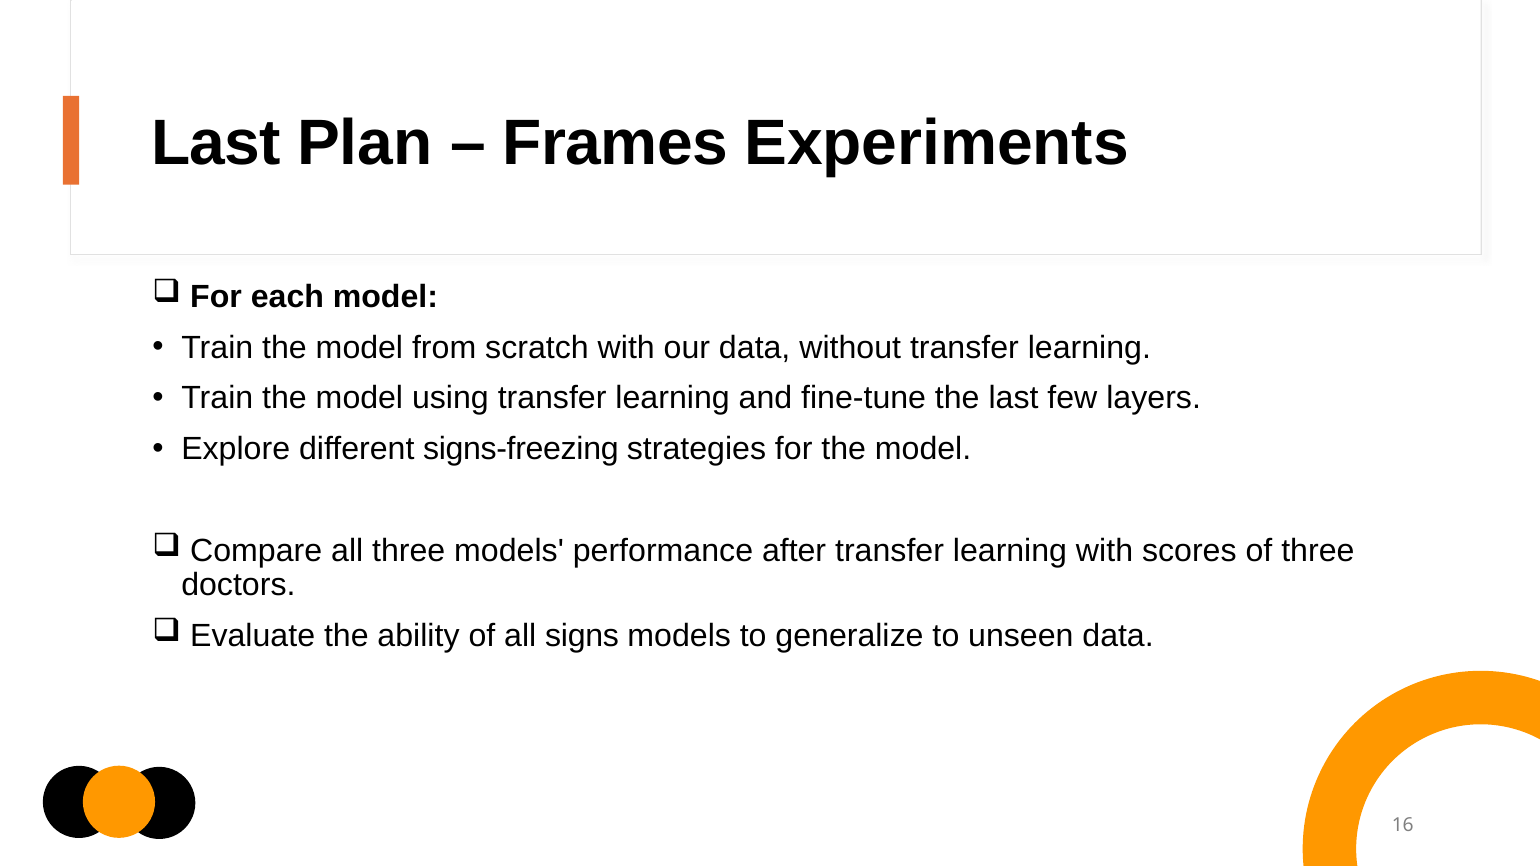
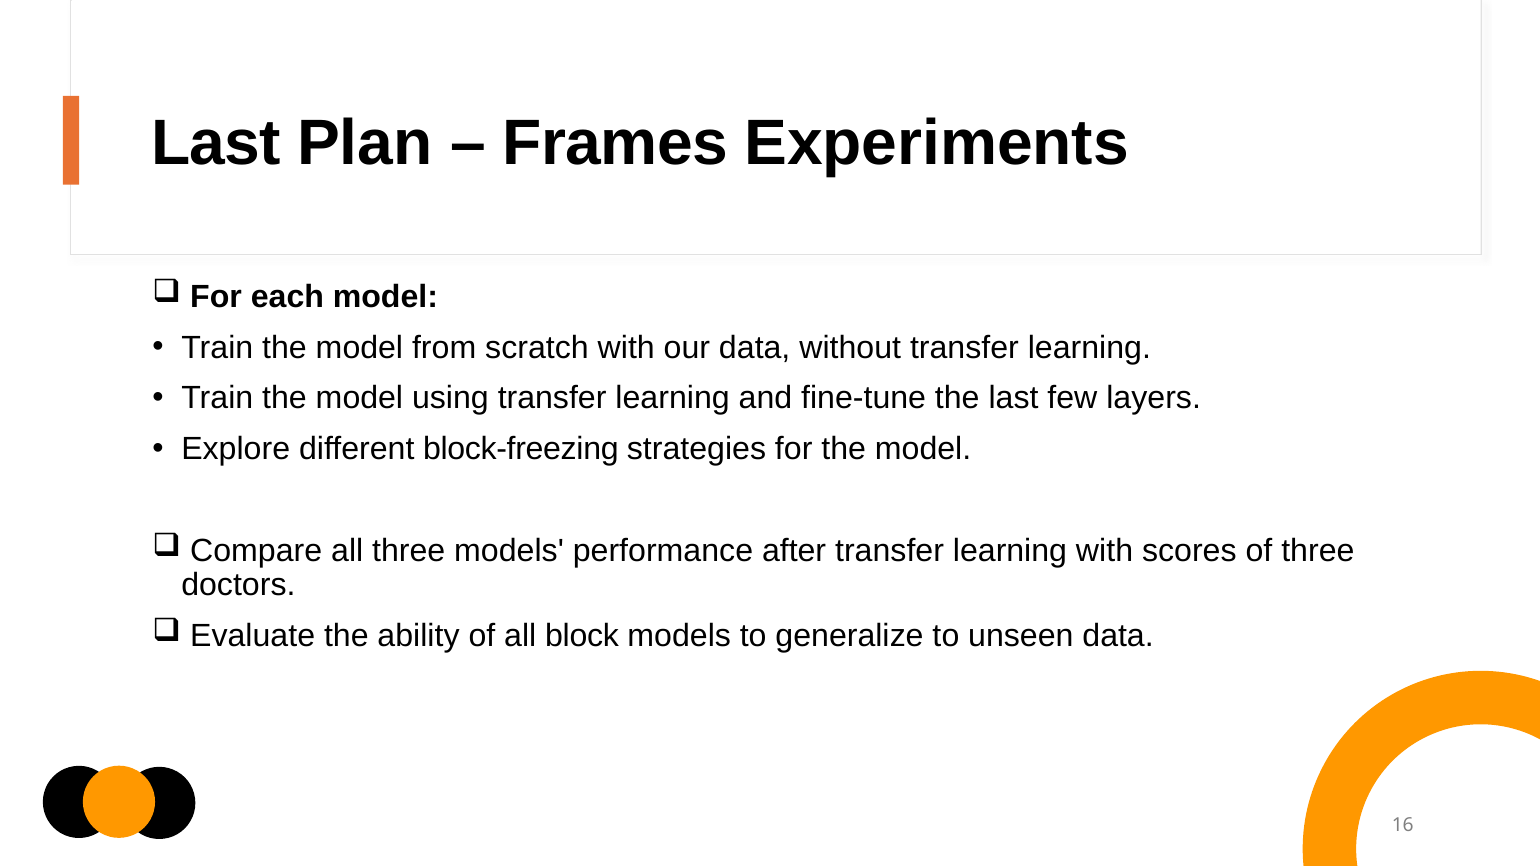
signs-freezing: signs-freezing -> block-freezing (521, 449)
signs: signs -> block (582, 636)
